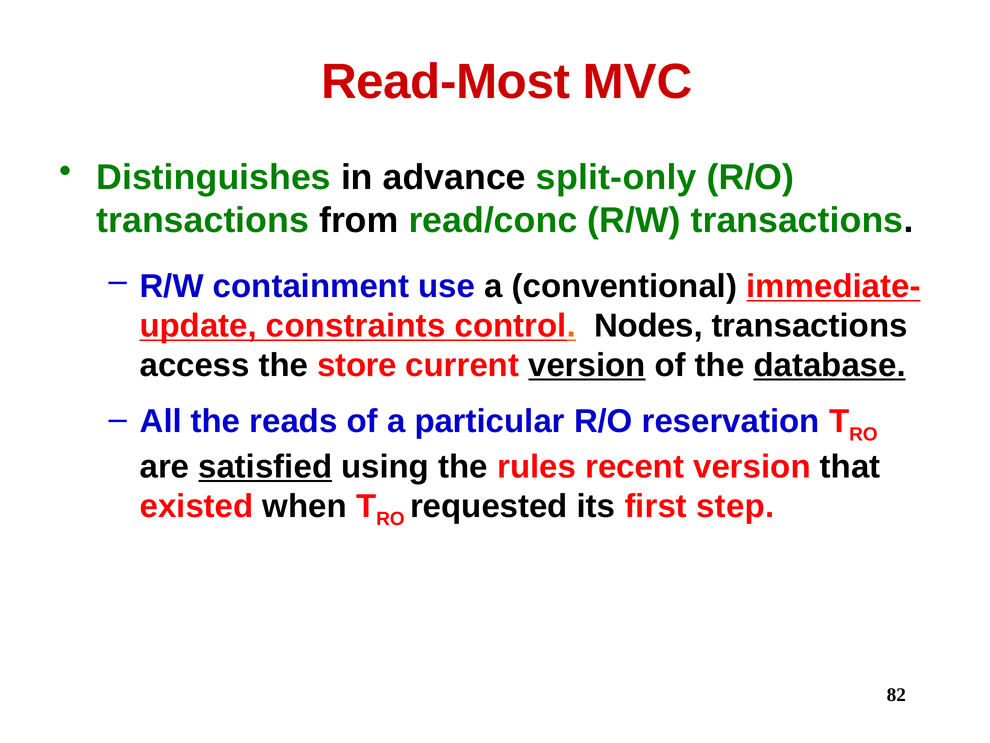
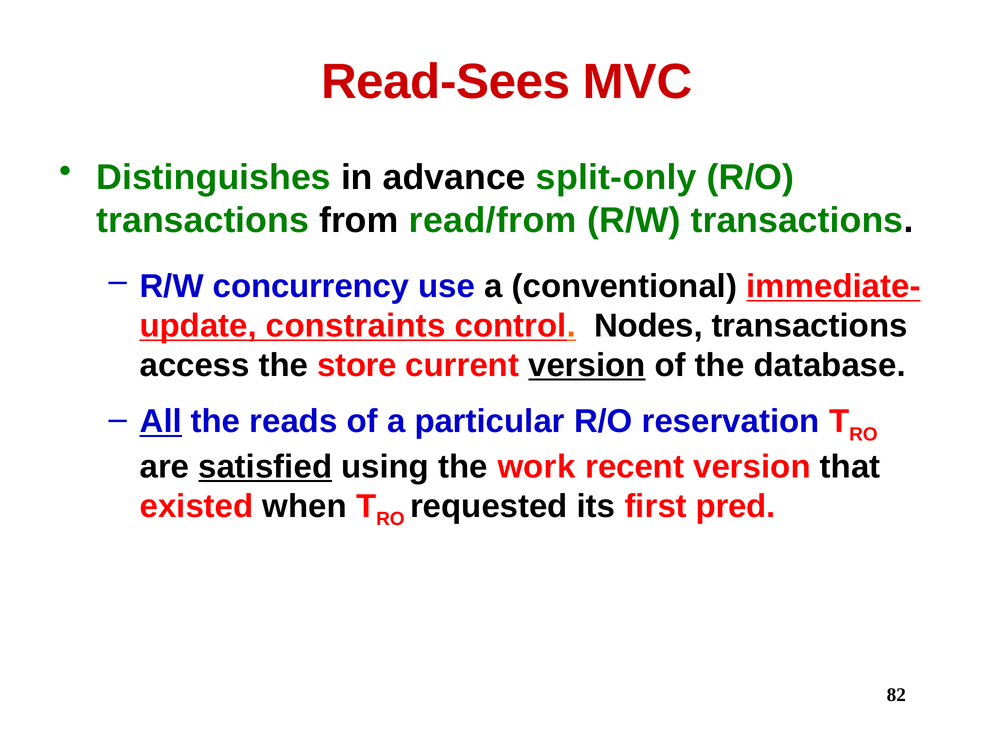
Read-Most: Read-Most -> Read-Sees (446, 82)
read/conc: read/conc -> read/from (493, 220)
containment: containment -> concurrency (311, 286)
database underline: present -> none (830, 365)
All underline: none -> present (161, 421)
rules: rules -> work (536, 466)
step: step -> pred (736, 506)
